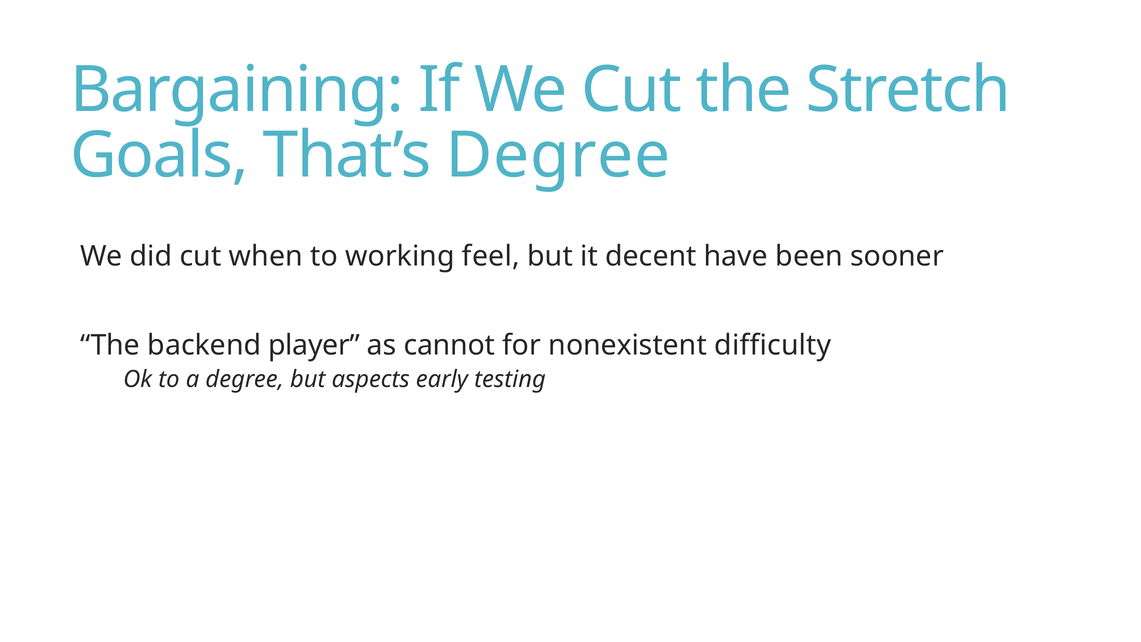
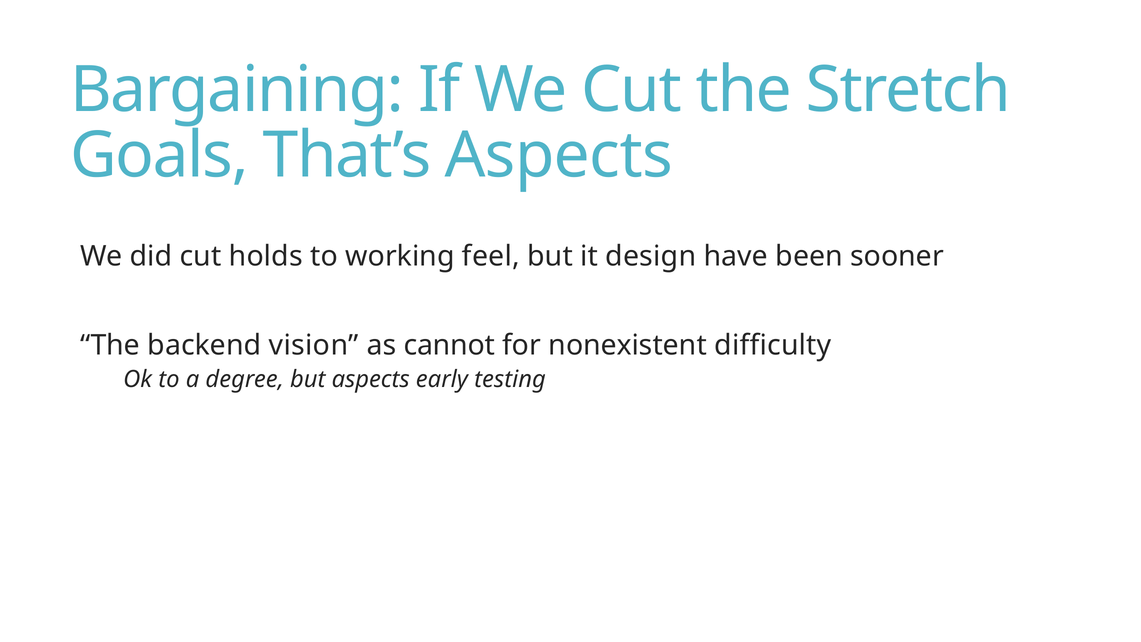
That’s Degree: Degree -> Aspects (559, 155)
when: when -> holds (266, 256)
decent: decent -> design (651, 256)
player: player -> vision (314, 345)
